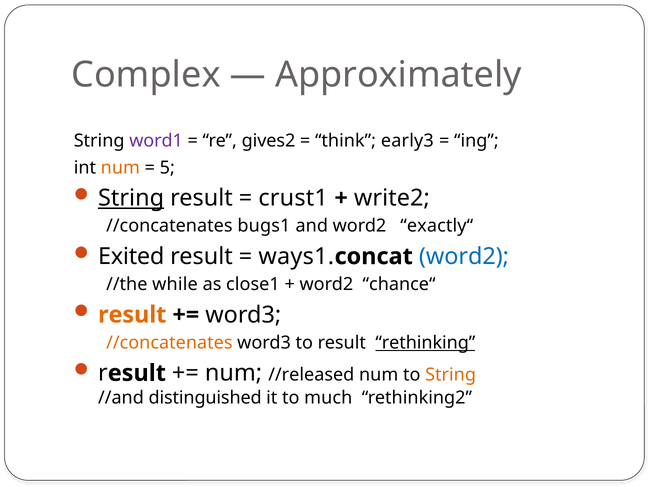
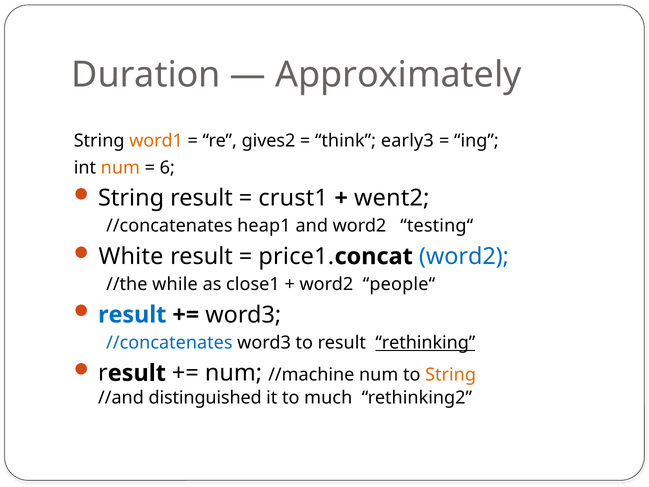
Complex: Complex -> Duration (146, 75)
word1 colour: purple -> orange (156, 141)
5: 5 -> 6 (167, 167)
String underline: present -> none (131, 198)
write2: write2 -> went2 (392, 198)
bugs1: bugs1 -> heap1 (264, 226)
exactly“: exactly“ -> testing“ (437, 226)
Exited: Exited -> White (131, 256)
ways1: ways1 -> price1 (296, 256)
chance“: chance“ -> people“ (399, 284)
result colour: orange -> blue (132, 315)
//concatenates colour: orange -> blue (169, 342)
//released: //released -> //machine (311, 375)
